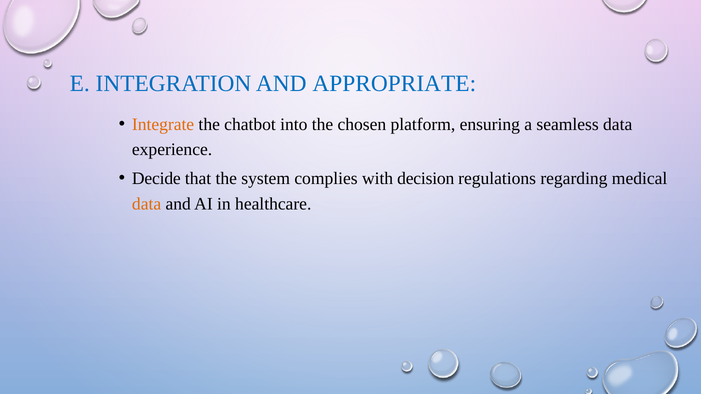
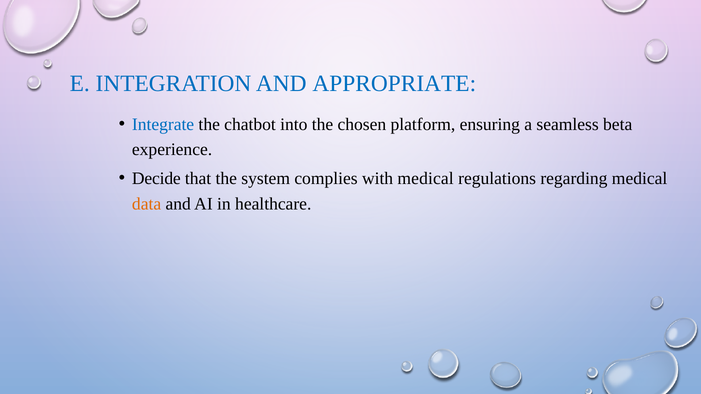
Integrate colour: orange -> blue (163, 125)
seamless data: data -> beta (618, 125)
with decision: decision -> medical (426, 179)
